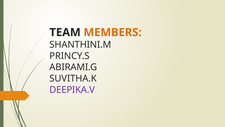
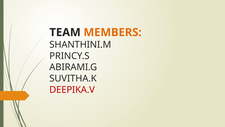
DEEPIKA.V colour: purple -> red (72, 89)
